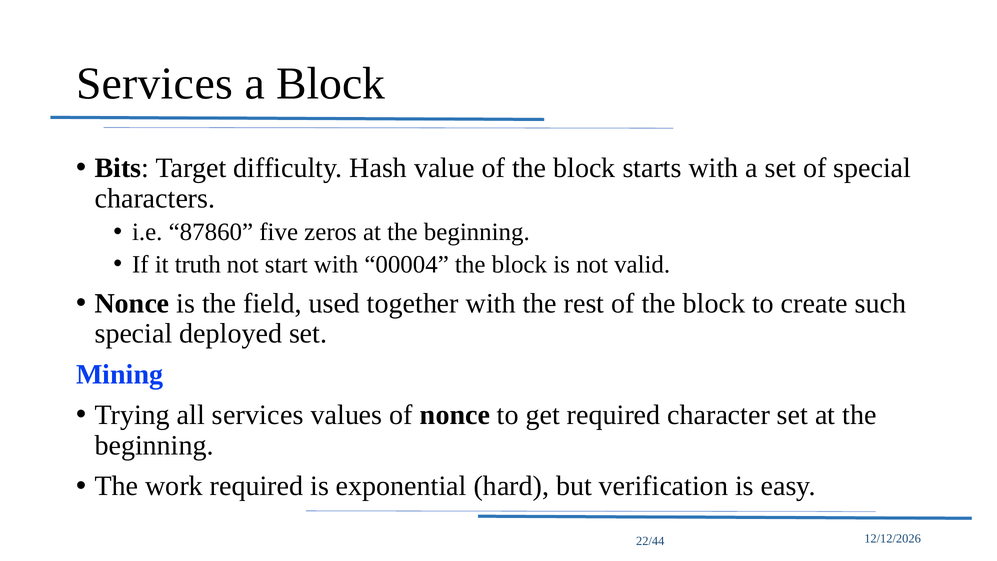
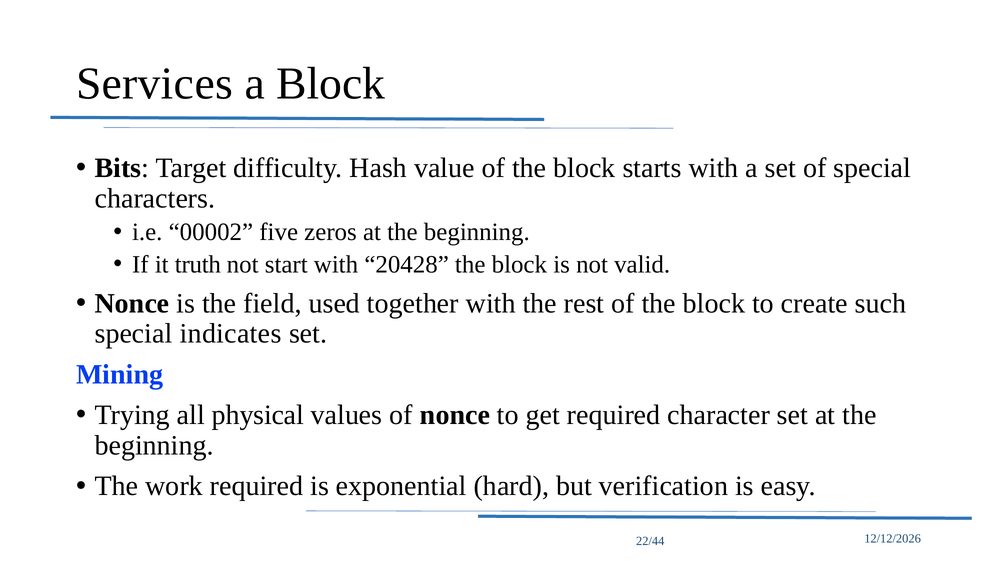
87860: 87860 -> 00002 (211, 232)
00004: 00004 -> 20428 (407, 264)
deployed: deployed -> indicates (231, 334)
all services: services -> physical (258, 415)
